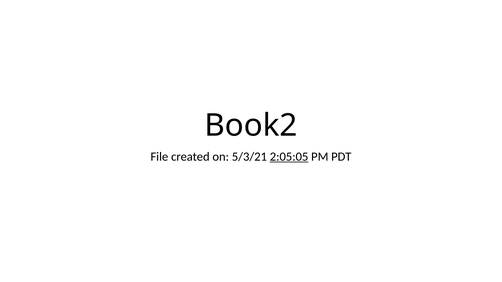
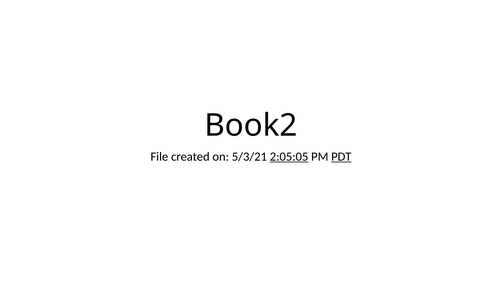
PDT underline: none -> present (341, 157)
